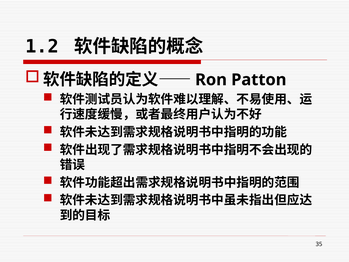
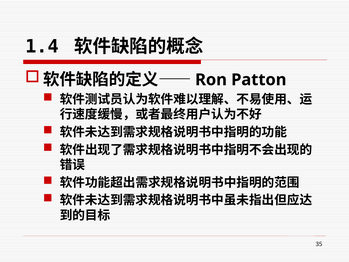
1.2: 1.2 -> 1.4 (42, 47)
